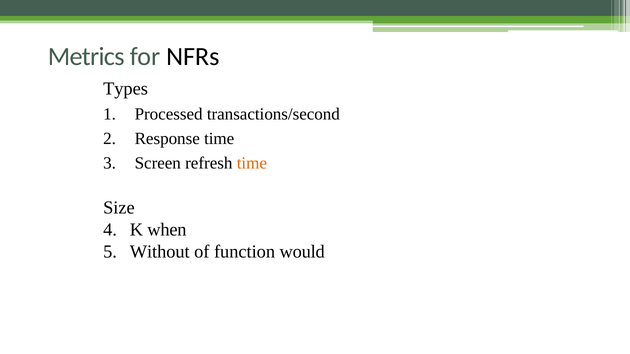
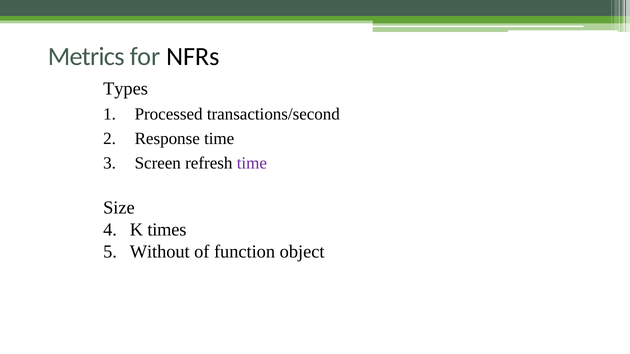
time colour: orange -> purple (252, 163)
when: when -> times (167, 230)
would: would -> object (302, 252)
